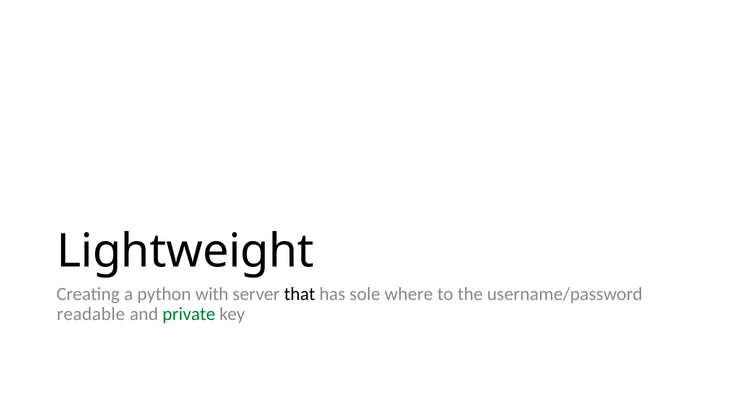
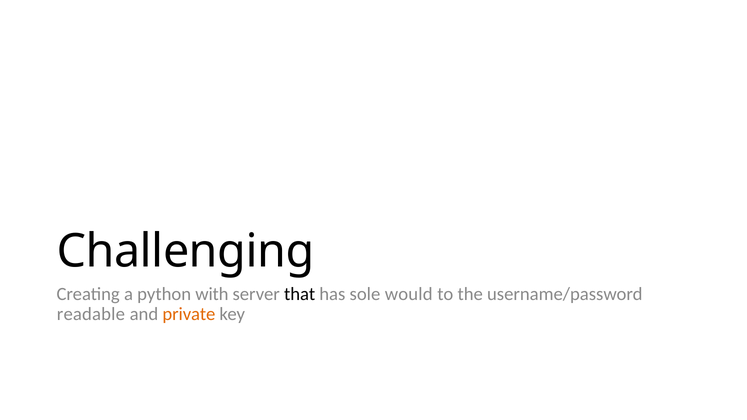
Lightweight: Lightweight -> Challenging (185, 251)
where: where -> would (409, 294)
private colour: green -> orange (189, 314)
